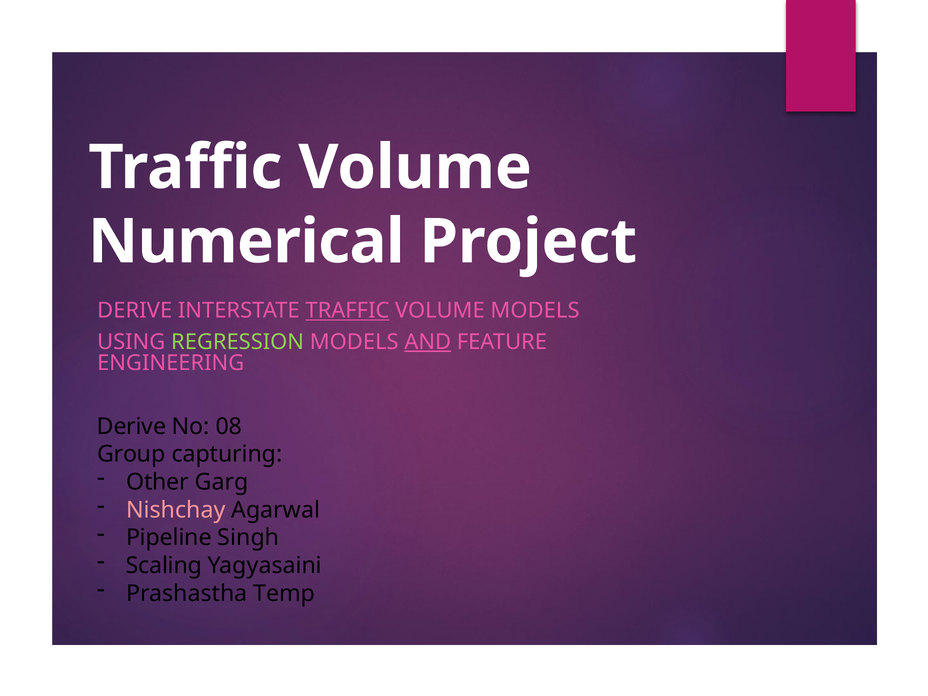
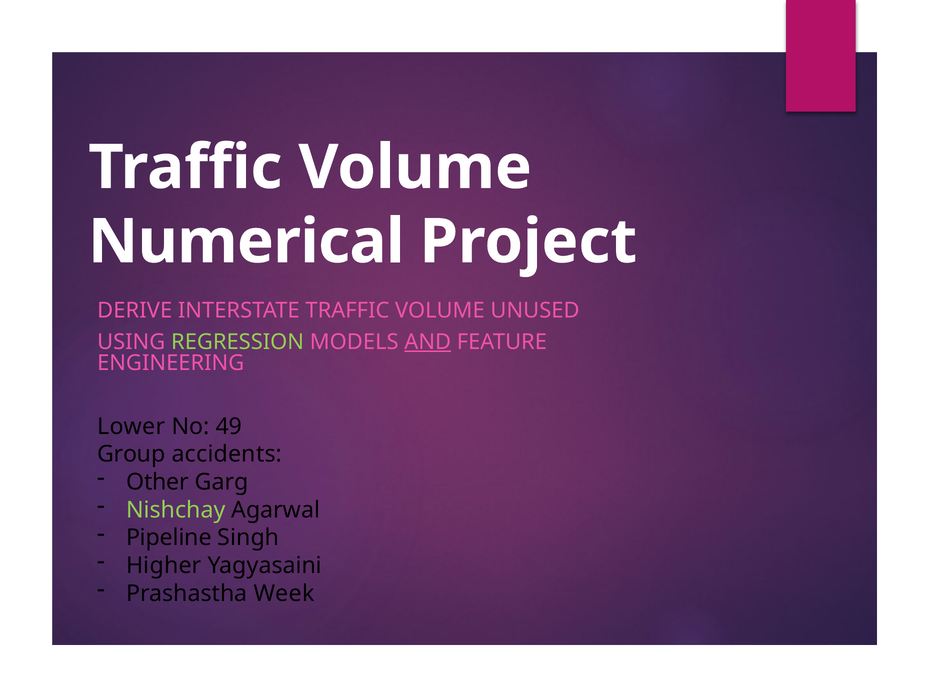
TRAFFIC underline: present -> none (347, 311)
VOLUME MODELS: MODELS -> UNUSED (535, 311)
Derive: Derive -> Lower (131, 426)
08: 08 -> 49 (229, 426)
capturing: capturing -> accidents (227, 454)
Nishchay colour: pink -> light green (176, 510)
Scaling: Scaling -> Higher (164, 566)
Temp: Temp -> Week (284, 593)
